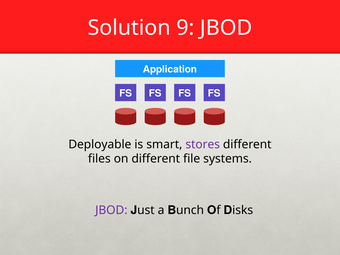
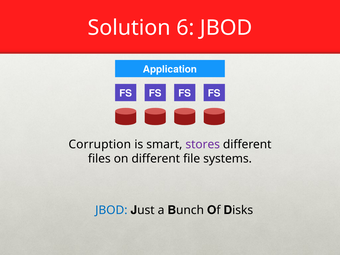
9: 9 -> 6 (185, 28)
Deployable: Deployable -> Corruption (100, 144)
JBOD colour: purple -> blue (111, 210)
